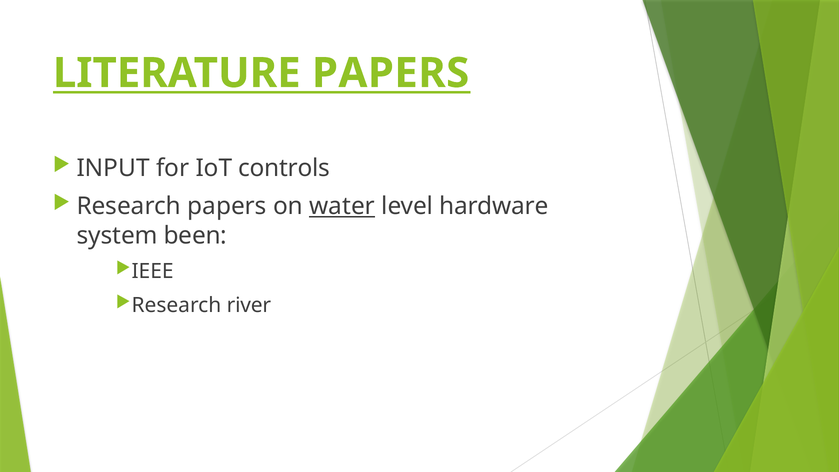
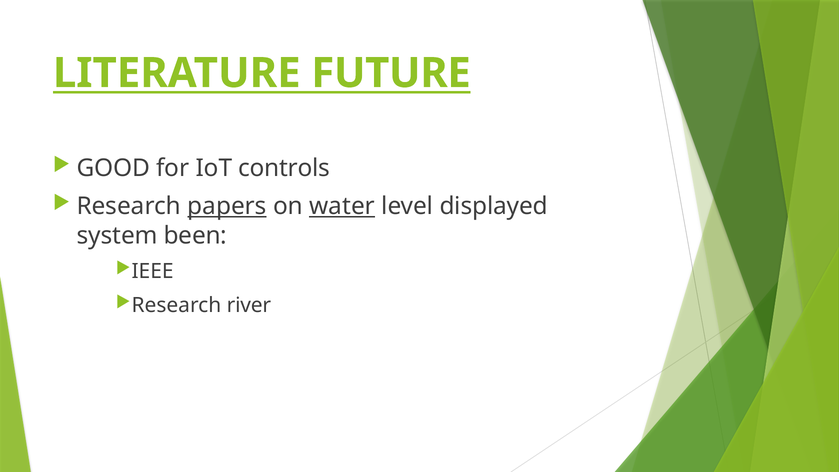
LITERATURE PAPERS: PAPERS -> FUTURE (391, 73)
INPUT: INPUT -> GOOD (113, 168)
papers underline: none -> present (227, 206)
hardware: hardware -> displayed (494, 206)
